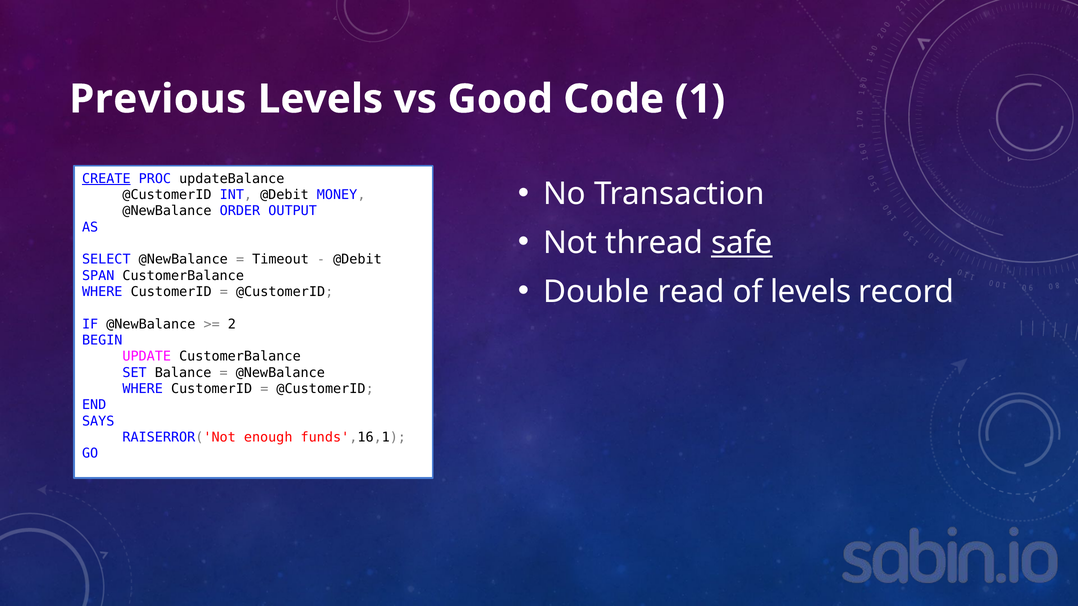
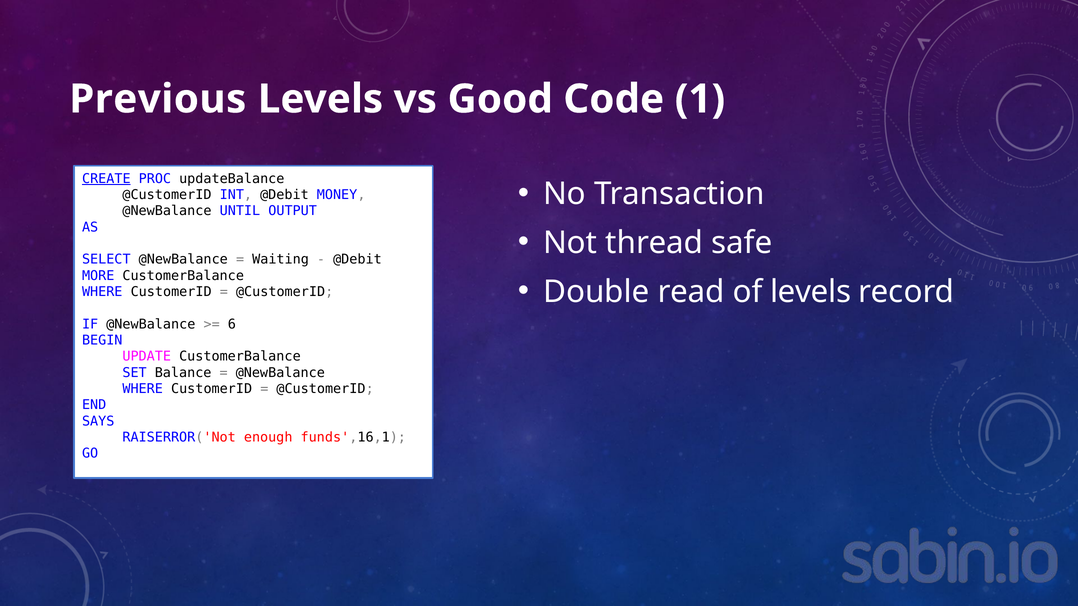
ORDER: ORDER -> UNTIL (240, 211)
safe underline: present -> none (742, 243)
Timeout: Timeout -> Waiting (281, 260)
SPAN: SPAN -> MORE (98, 276)
2: 2 -> 6 (232, 324)
